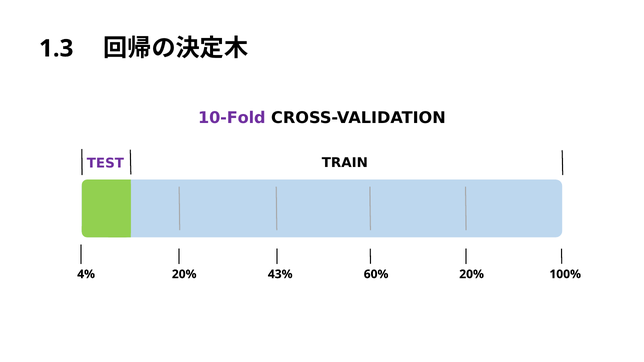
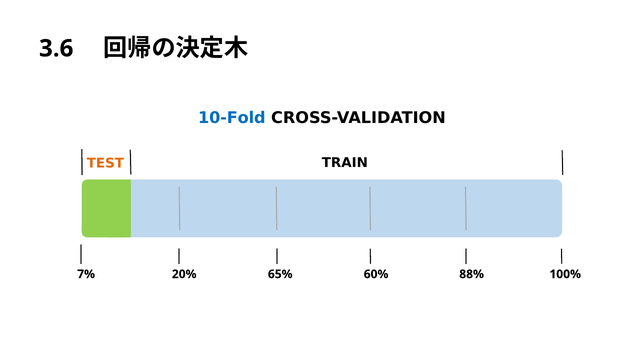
1.3: 1.3 -> 3.6 (56, 48)
10-Fold colour: purple -> blue (232, 118)
TEST colour: purple -> orange (105, 164)
4%: 4% -> 7% (86, 274)
43%: 43% -> 65% (280, 274)
60% 20%: 20% -> 88% (472, 274)
